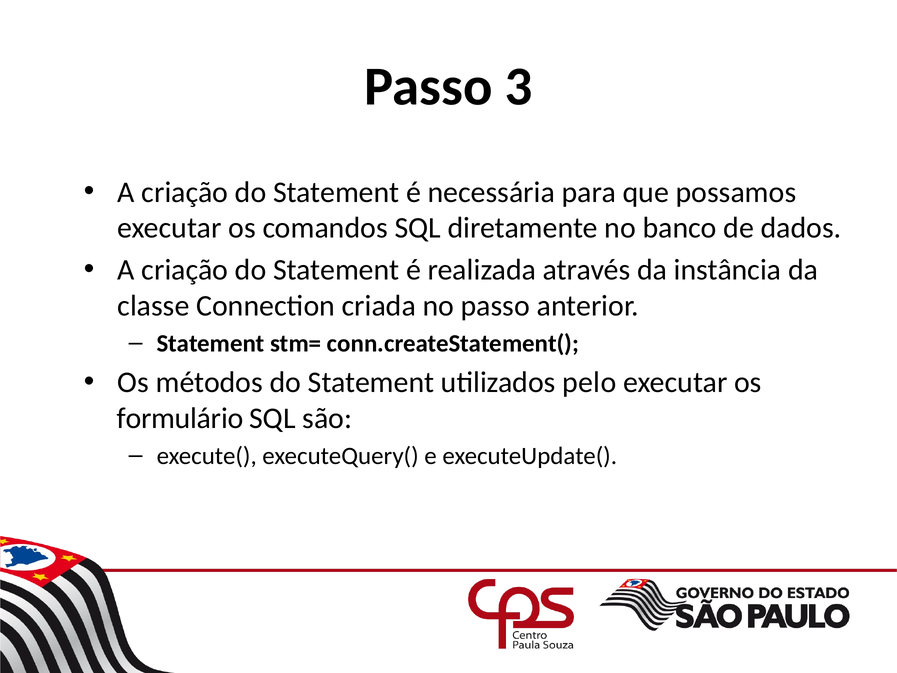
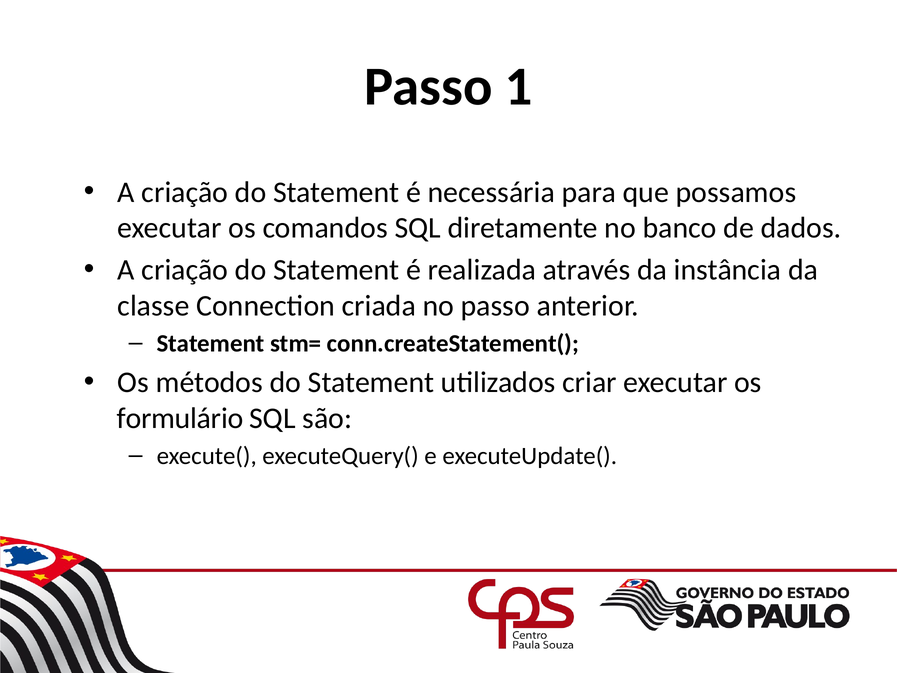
3: 3 -> 1 (519, 87)
pelo: pelo -> criar (590, 382)
